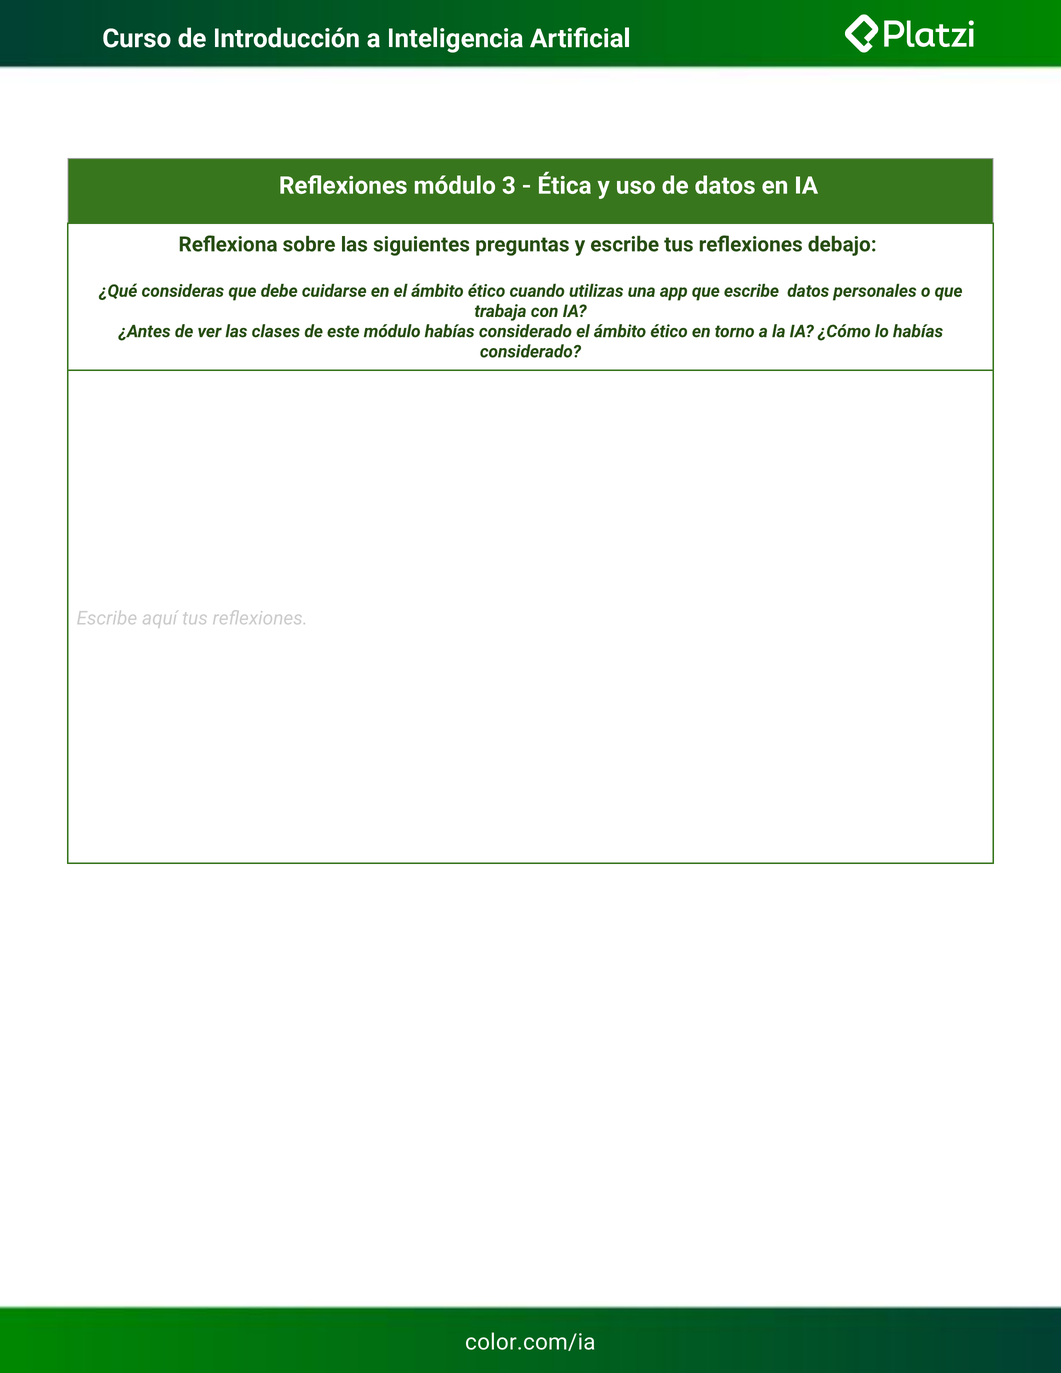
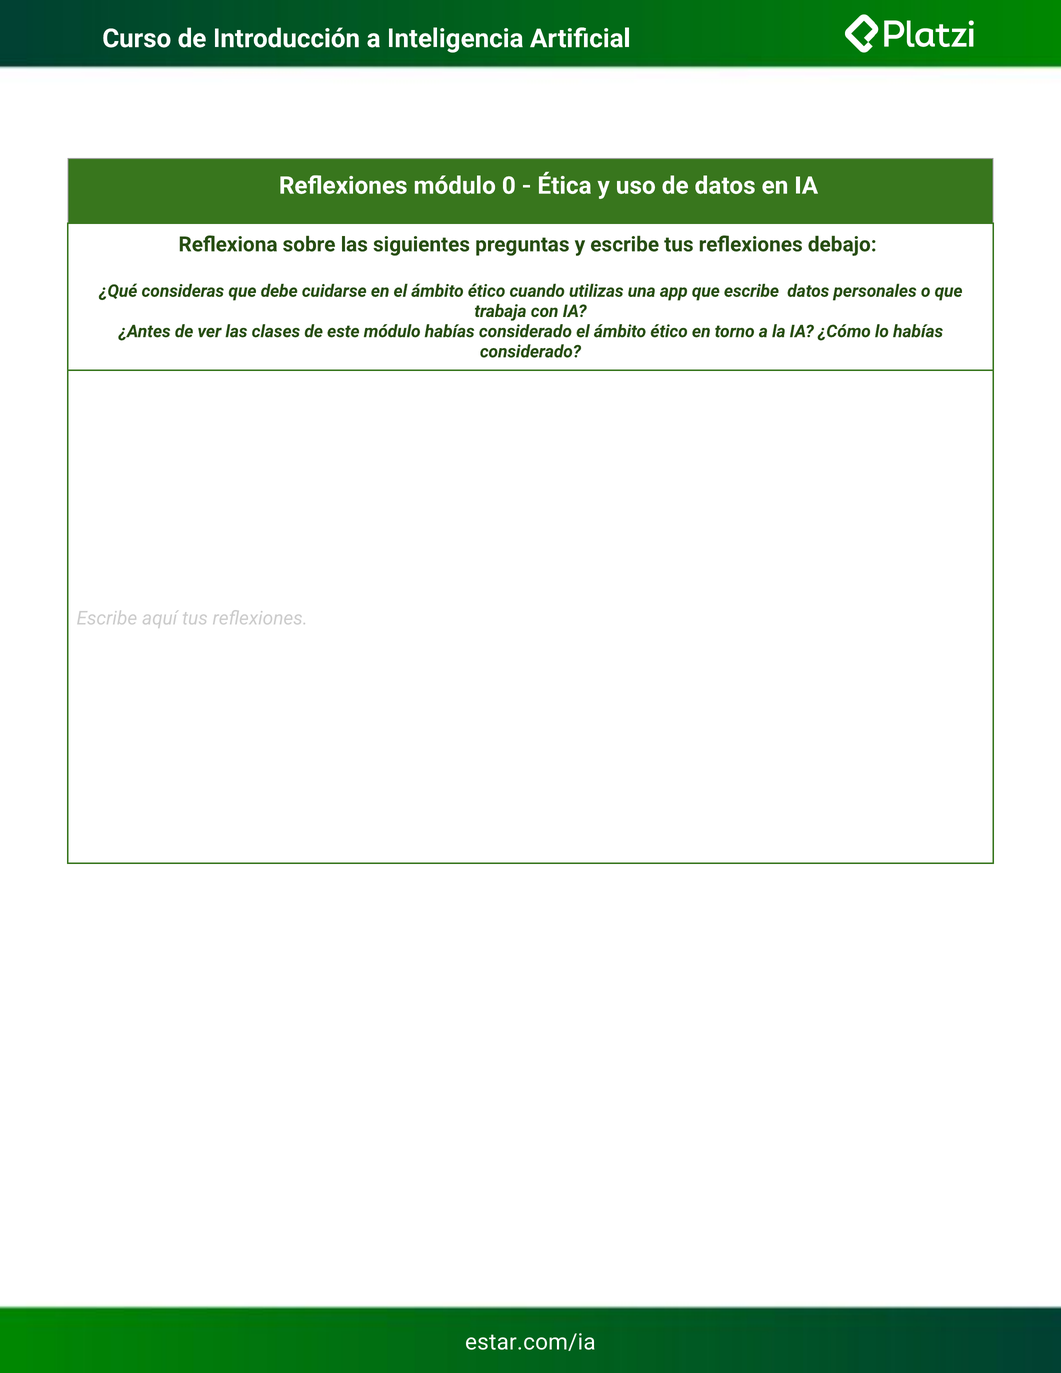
3: 3 -> 0 (509, 186)
color.com/ia: color.com/ia -> estar.com/ia (530, 1342)
